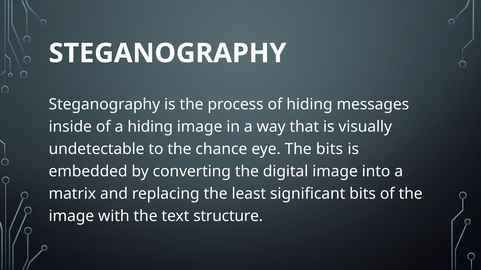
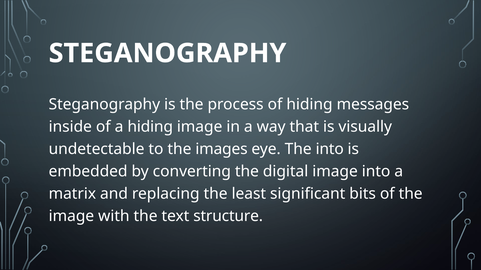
chance: chance -> images (221, 149)
The bits: bits -> into (330, 149)
